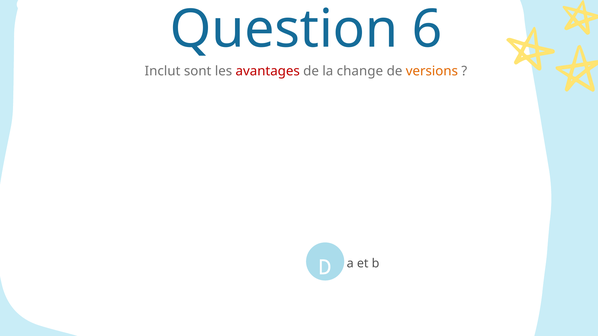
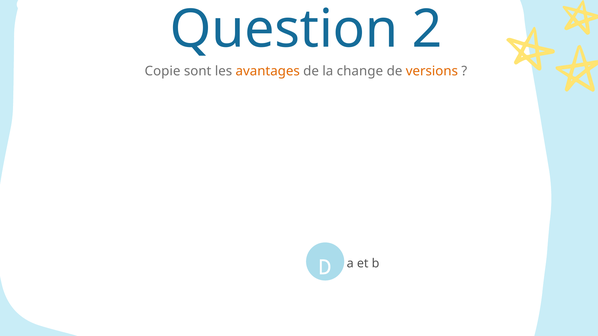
6: 6 -> 2 (427, 29)
Inclut: Inclut -> Copie (163, 71)
avantages colour: red -> orange (268, 71)
